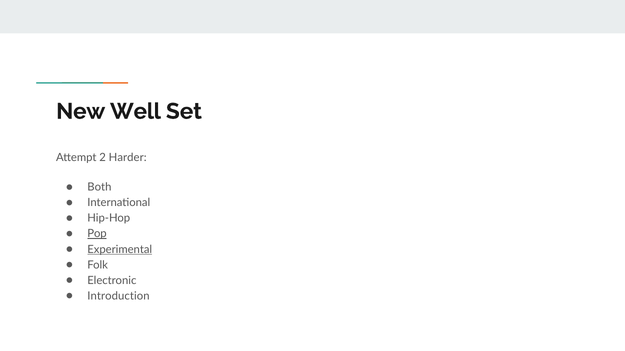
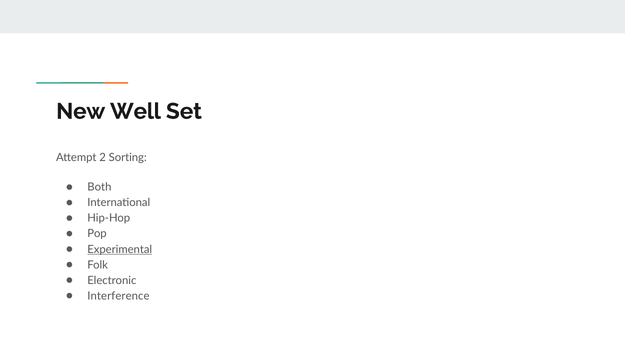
Harder: Harder -> Sorting (128, 158)
Pop underline: present -> none (97, 234)
Introduction: Introduction -> Interference (118, 296)
